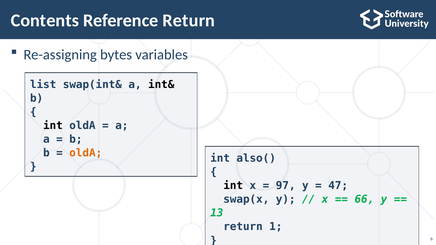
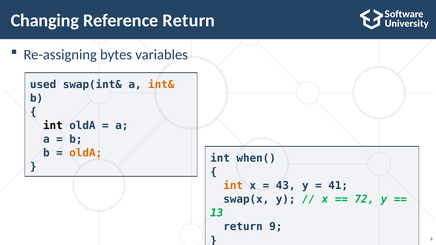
Contents: Contents -> Changing (45, 21)
list: list -> used (43, 85)
int& colour: black -> orange (161, 85)
also(: also( -> when( (256, 158)
int colour: black -> orange (233, 186)
97: 97 -> 43 (286, 186)
47: 47 -> 41 (338, 186)
66: 66 -> 72 (364, 200)
1: 1 -> 9 (276, 227)
